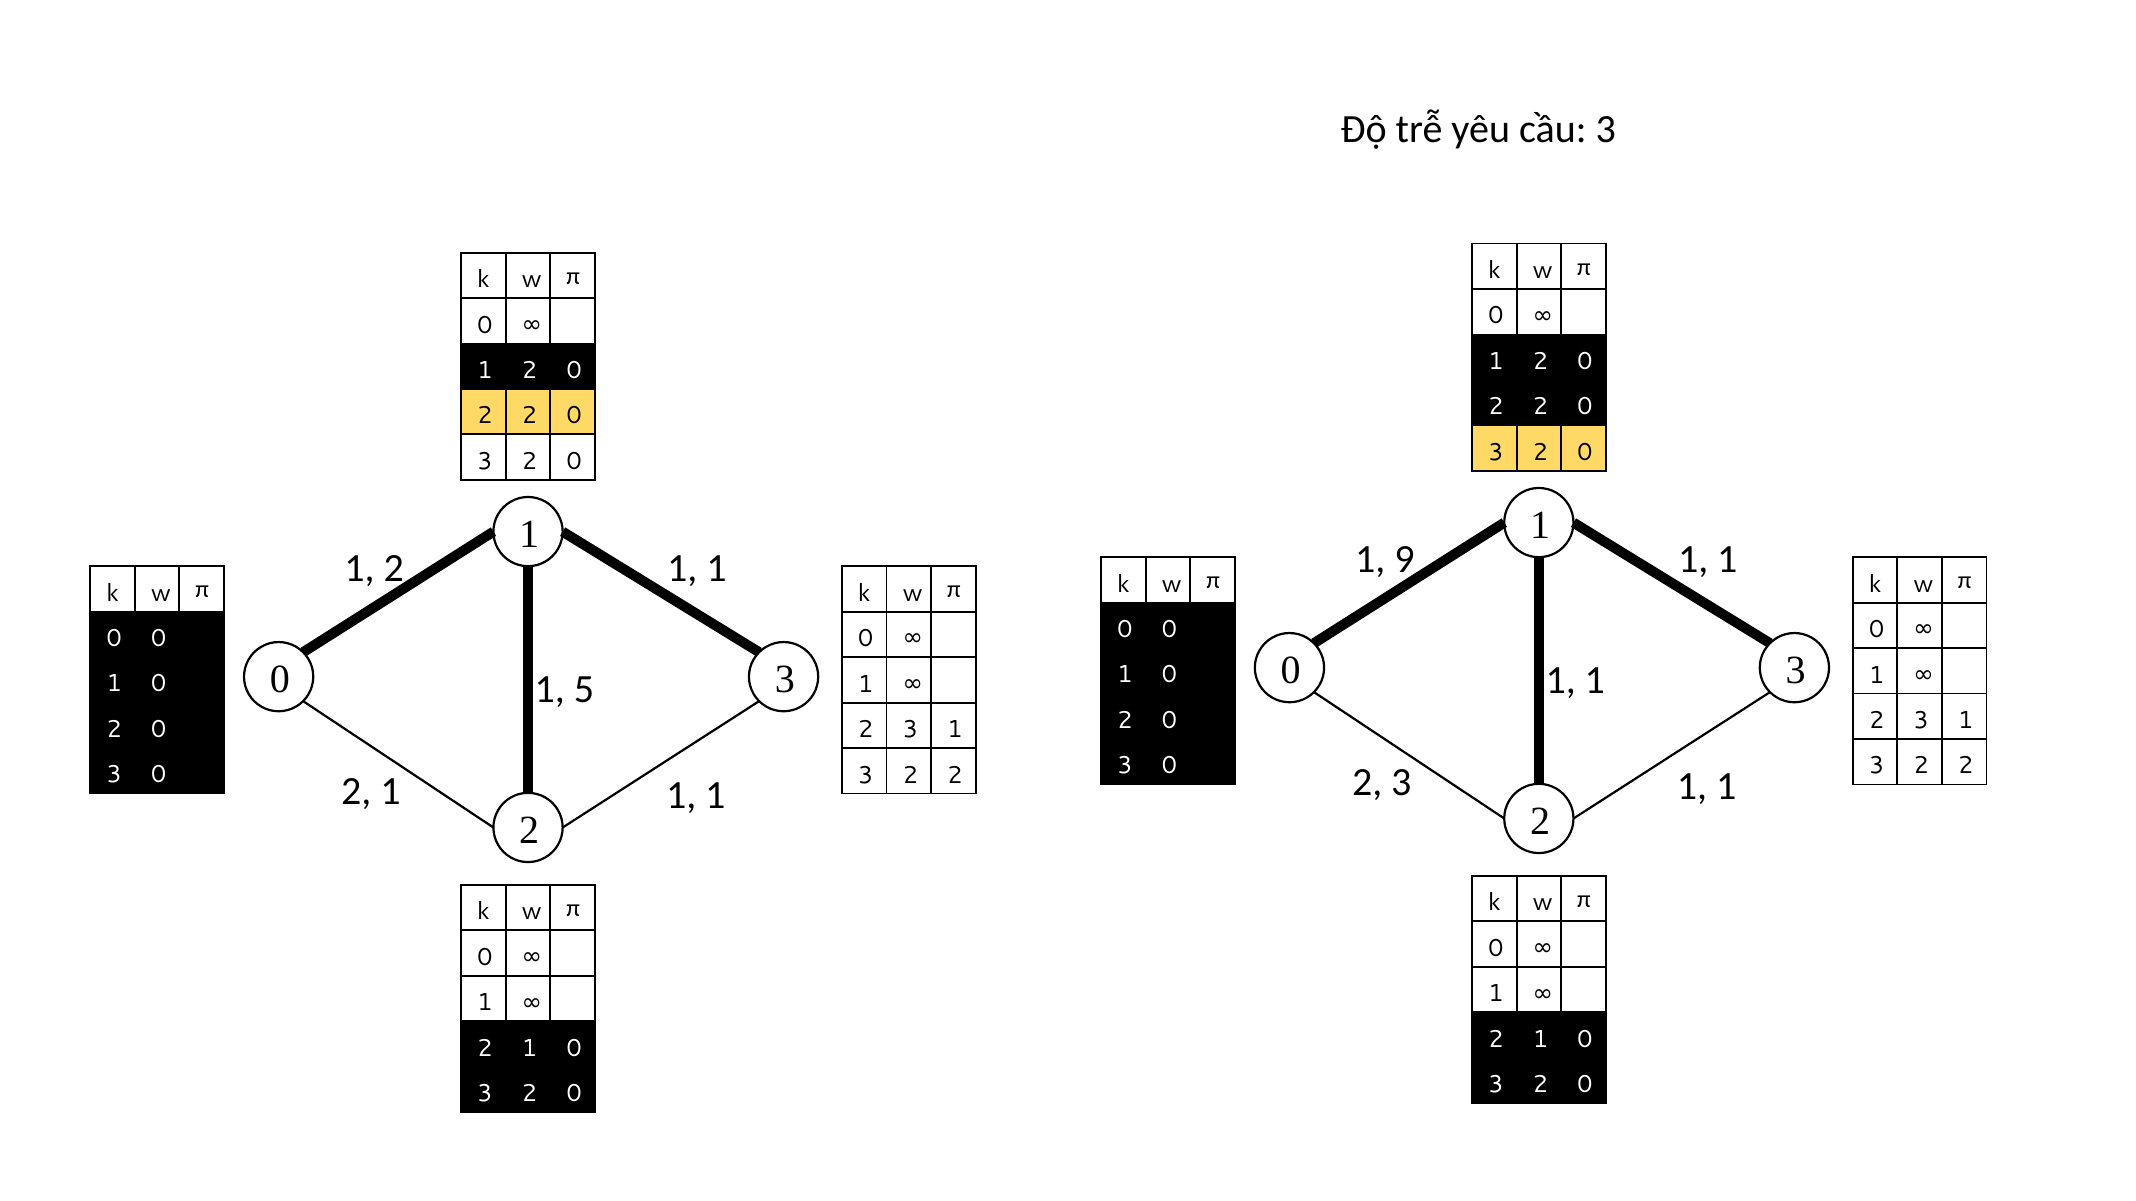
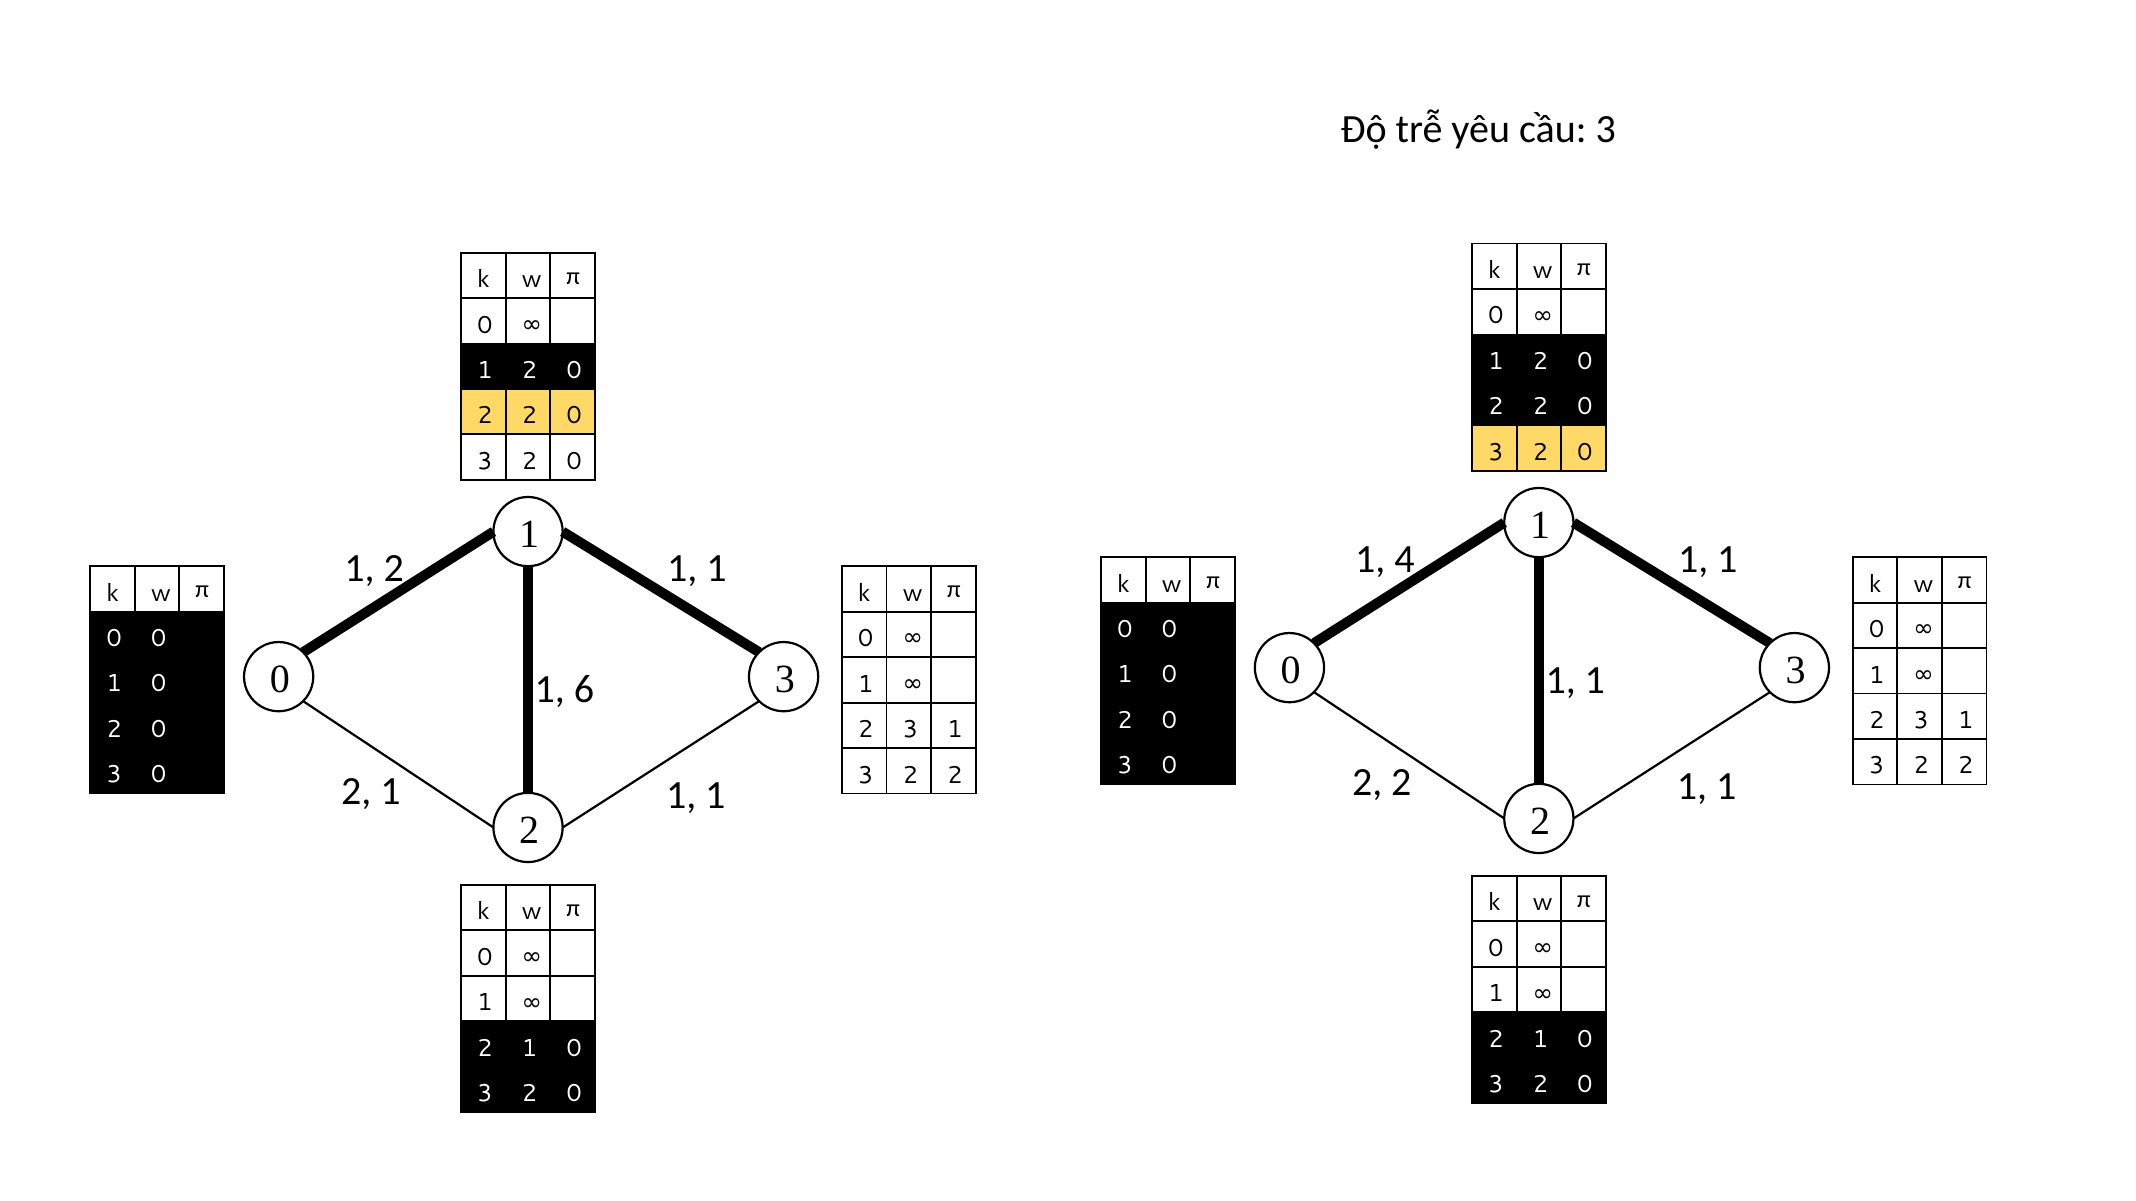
9: 9 -> 4 (1404, 560)
5: 5 -> 6 (584, 689)
3: 3 -> 2 (1401, 783)
